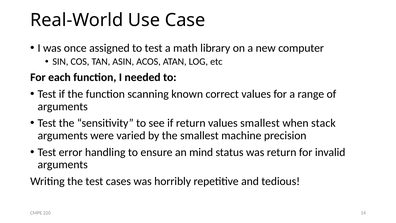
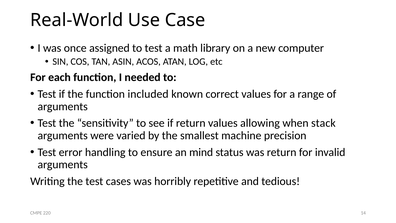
scanning: scanning -> included (148, 94)
values smallest: smallest -> allowing (260, 123)
